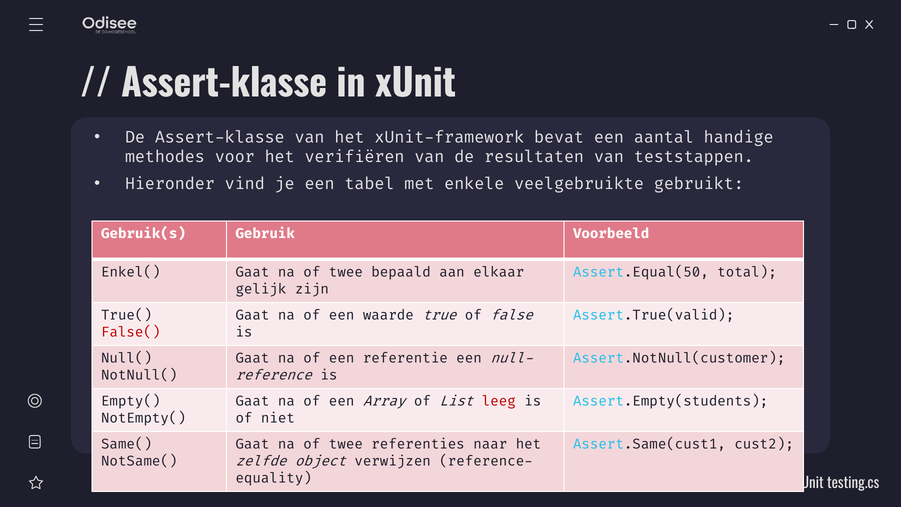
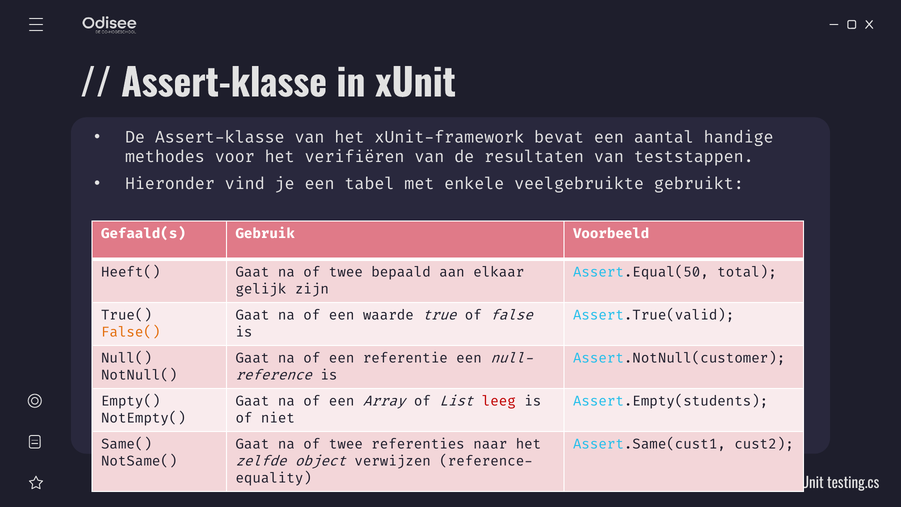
Gebruik(s: Gebruik(s -> Gefaald(s (143, 234)
Enkel(: Enkel( -> Heeft( (131, 272)
False( colour: red -> orange (131, 332)
